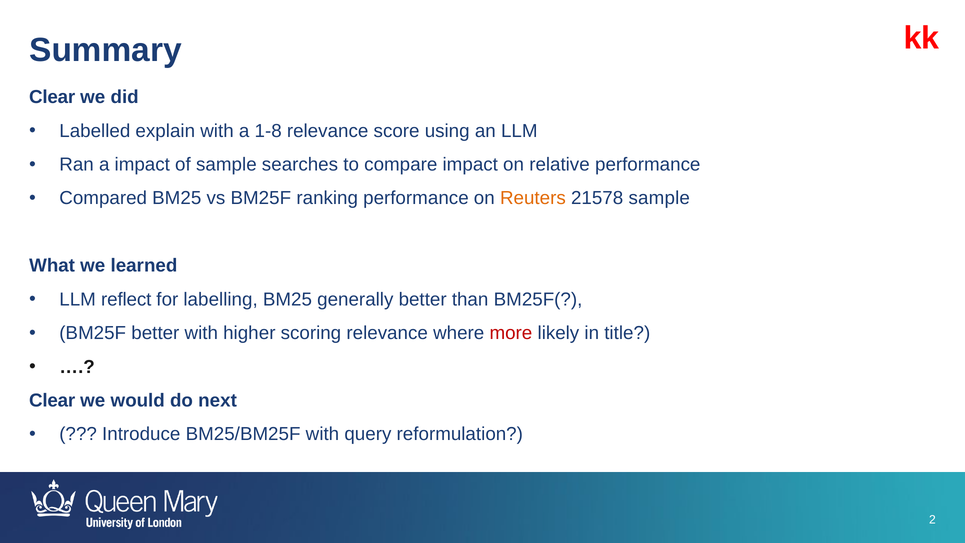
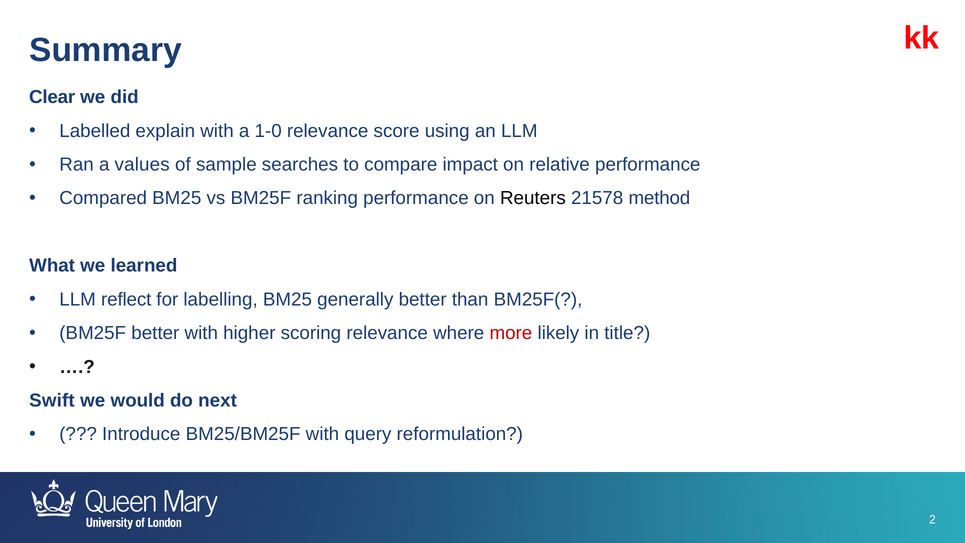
1-8: 1-8 -> 1-0 (268, 131)
a impact: impact -> values (142, 165)
Reuters colour: orange -> black (533, 198)
21578 sample: sample -> method (659, 198)
Clear: Clear -> Swift (52, 400)
